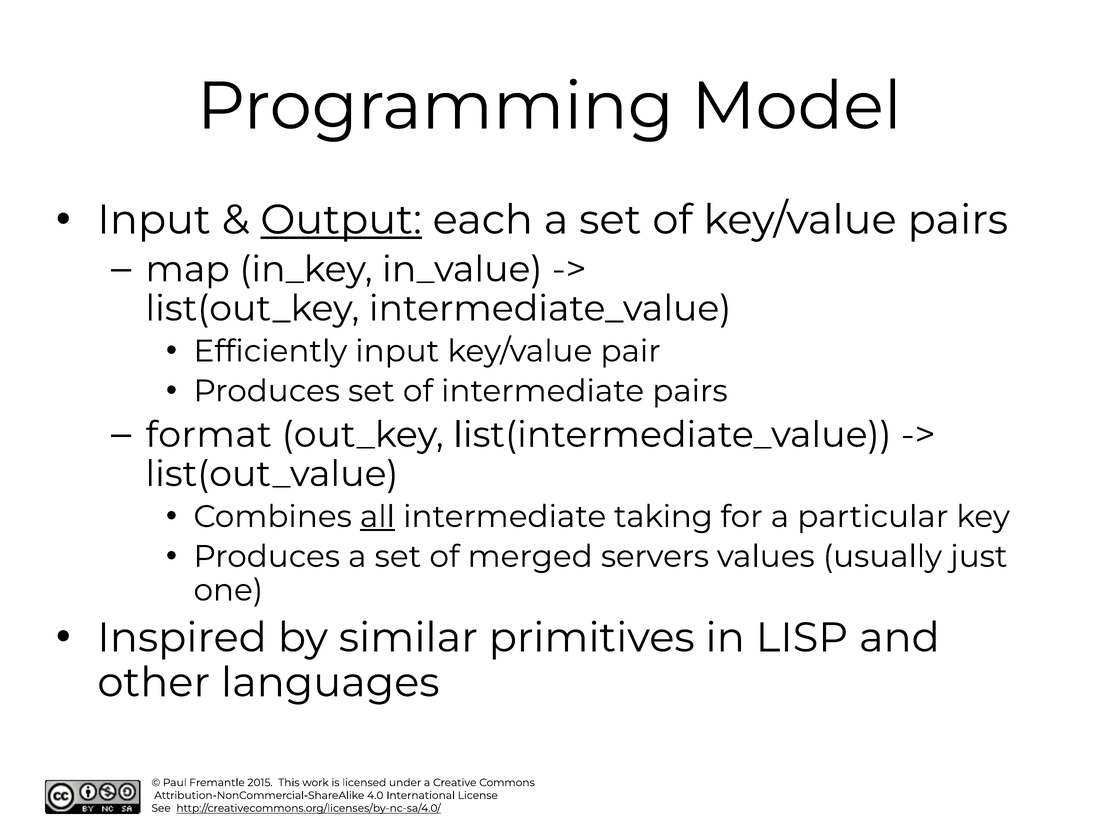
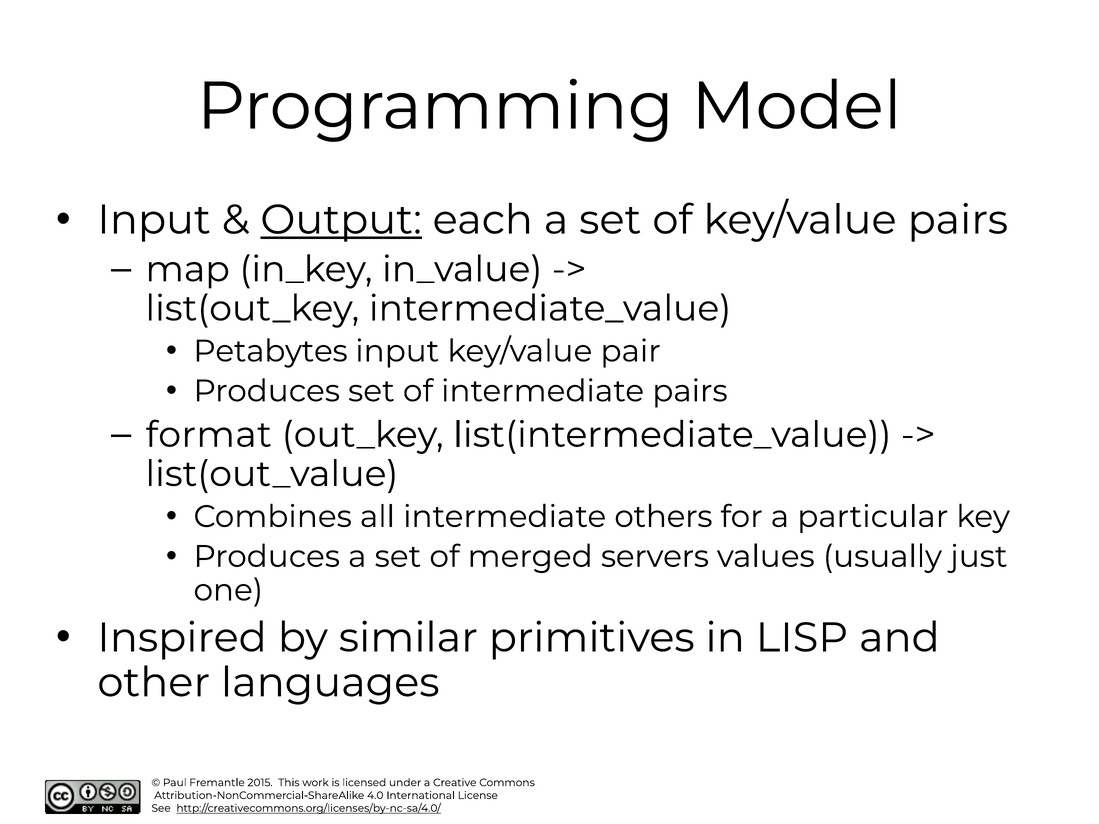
Efficiently: Efficiently -> Petabytes (271, 351)
all underline: present -> none (377, 517)
taking: taking -> others (663, 517)
